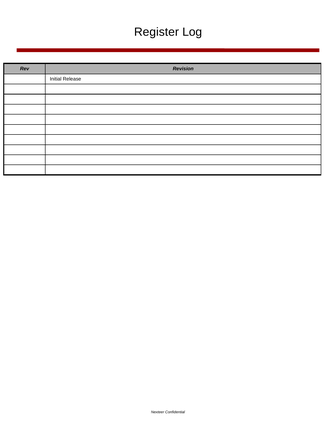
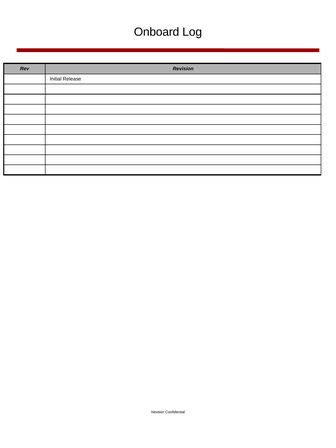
Register: Register -> Onboard (157, 32)
